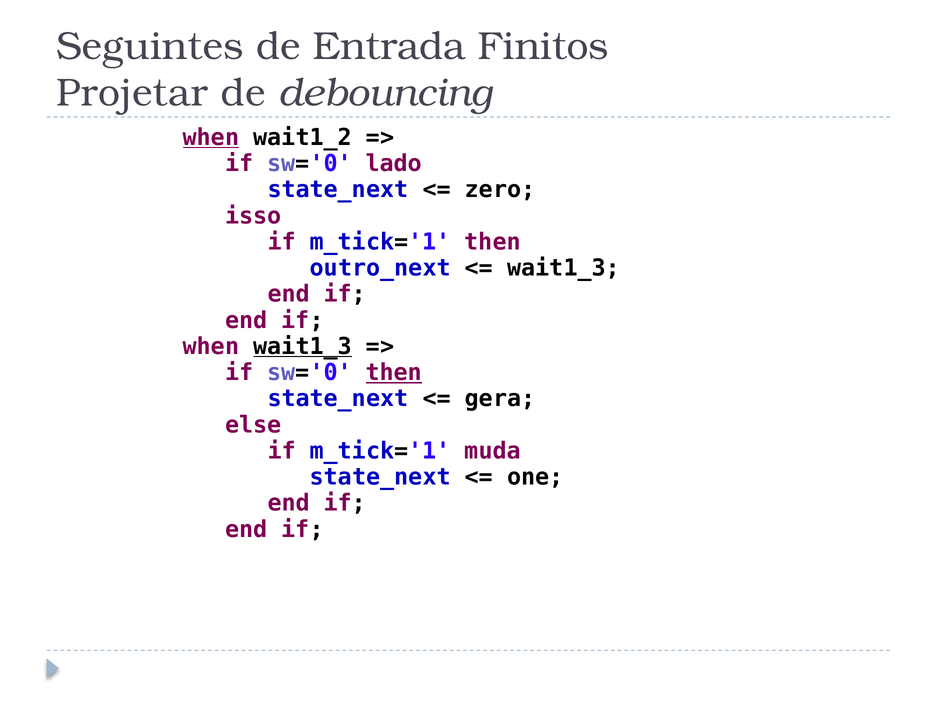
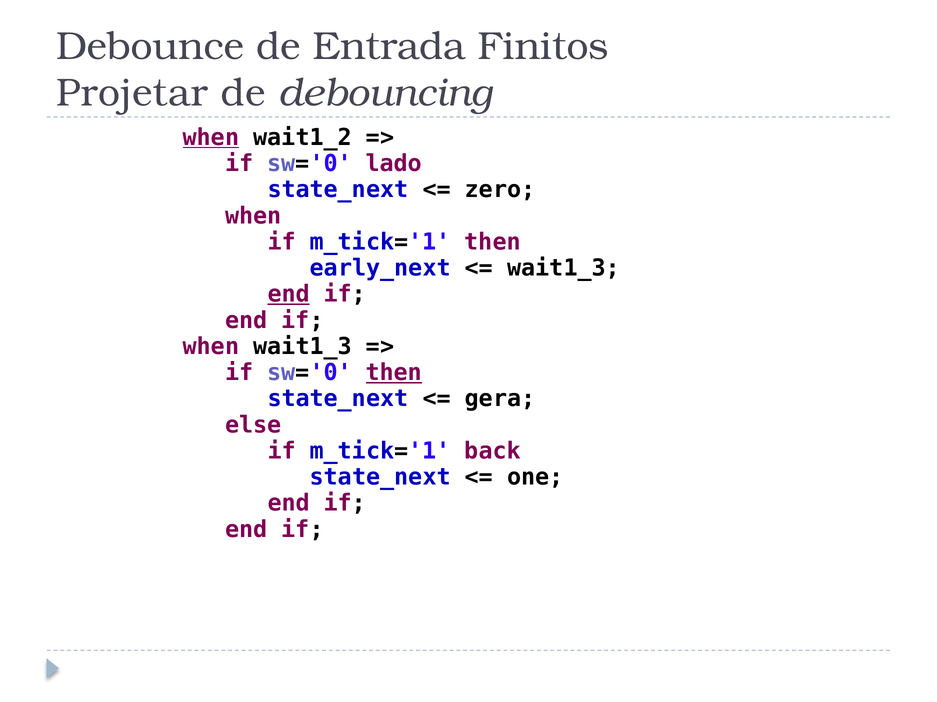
Seguintes: Seguintes -> Debounce (150, 46)
isso: isso -> when (253, 216)
outro_next: outro_next -> early_next (380, 268)
end underline: none -> present (289, 295)
wait1_3 underline: present -> none (303, 347)
muda: muda -> back (493, 451)
